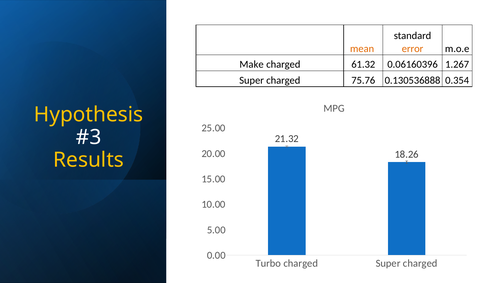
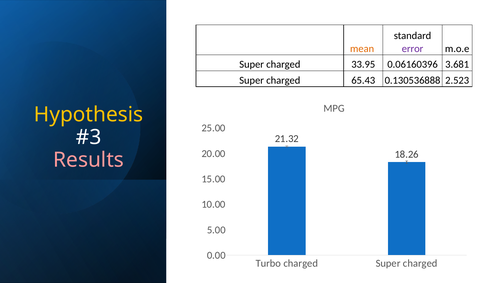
error colour: orange -> purple (413, 48)
Make: Make -> Super (252, 64)
61.32: 61.32 -> 33.95 (363, 64)
1.267: 1.267 -> 3.681 (457, 64)
75.76: 75.76 -> 65.43 (363, 80)
0.354: 0.354 -> 2.523 (457, 80)
Results colour: yellow -> pink (89, 159)
